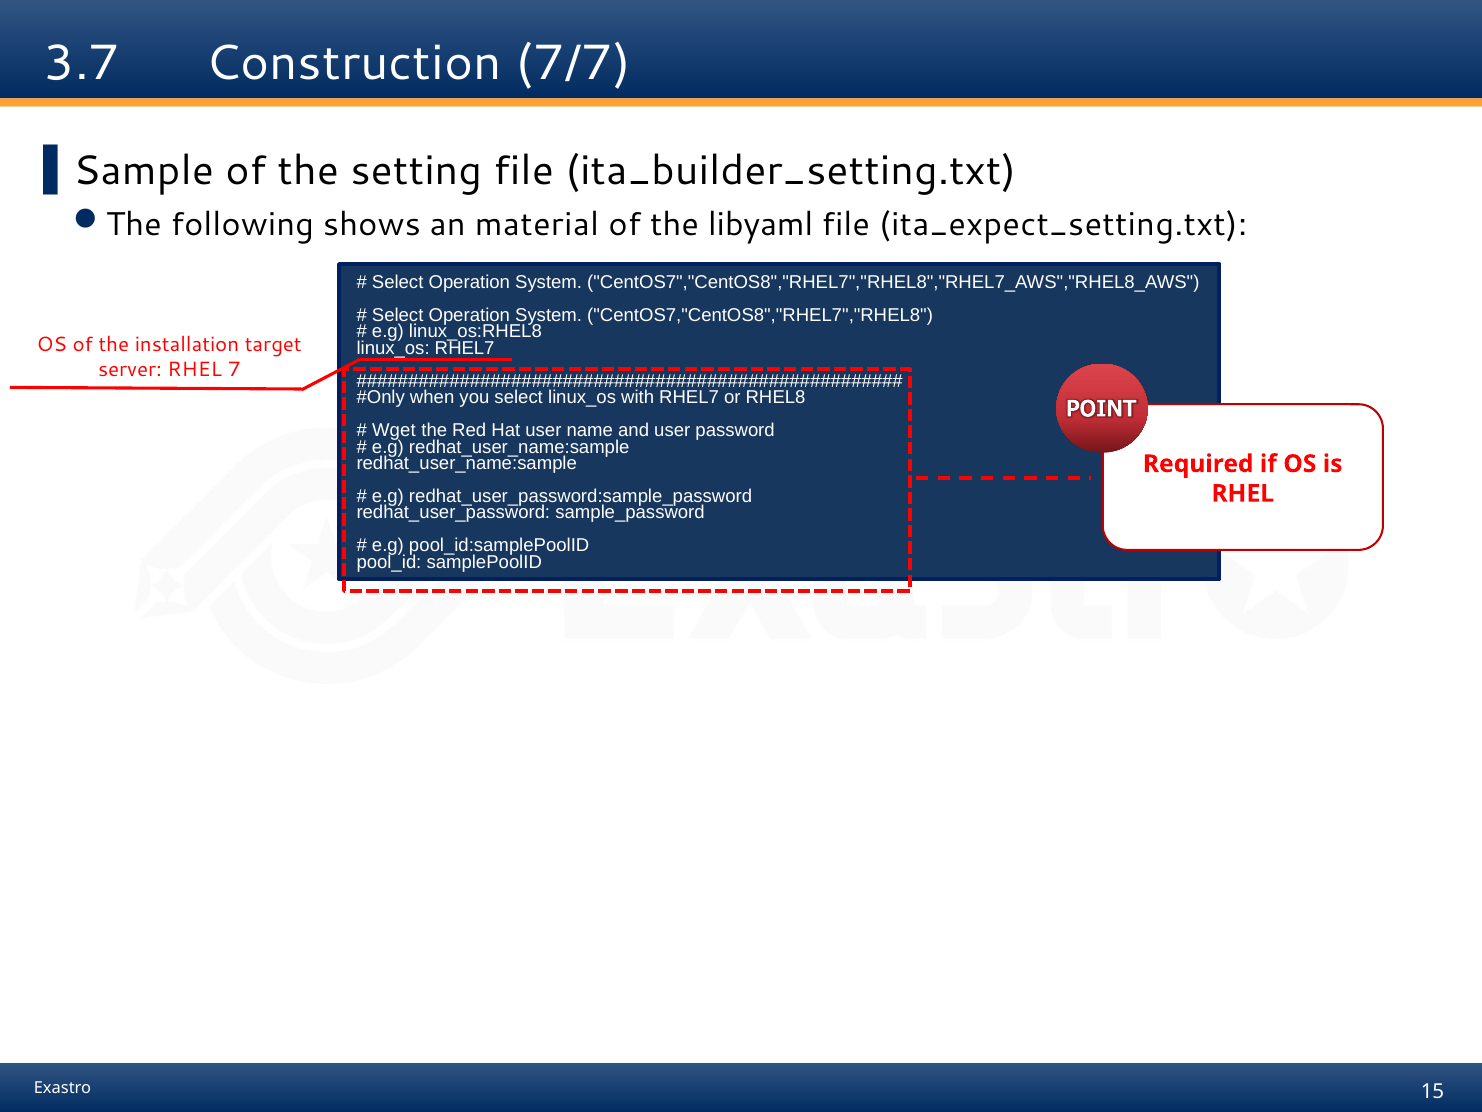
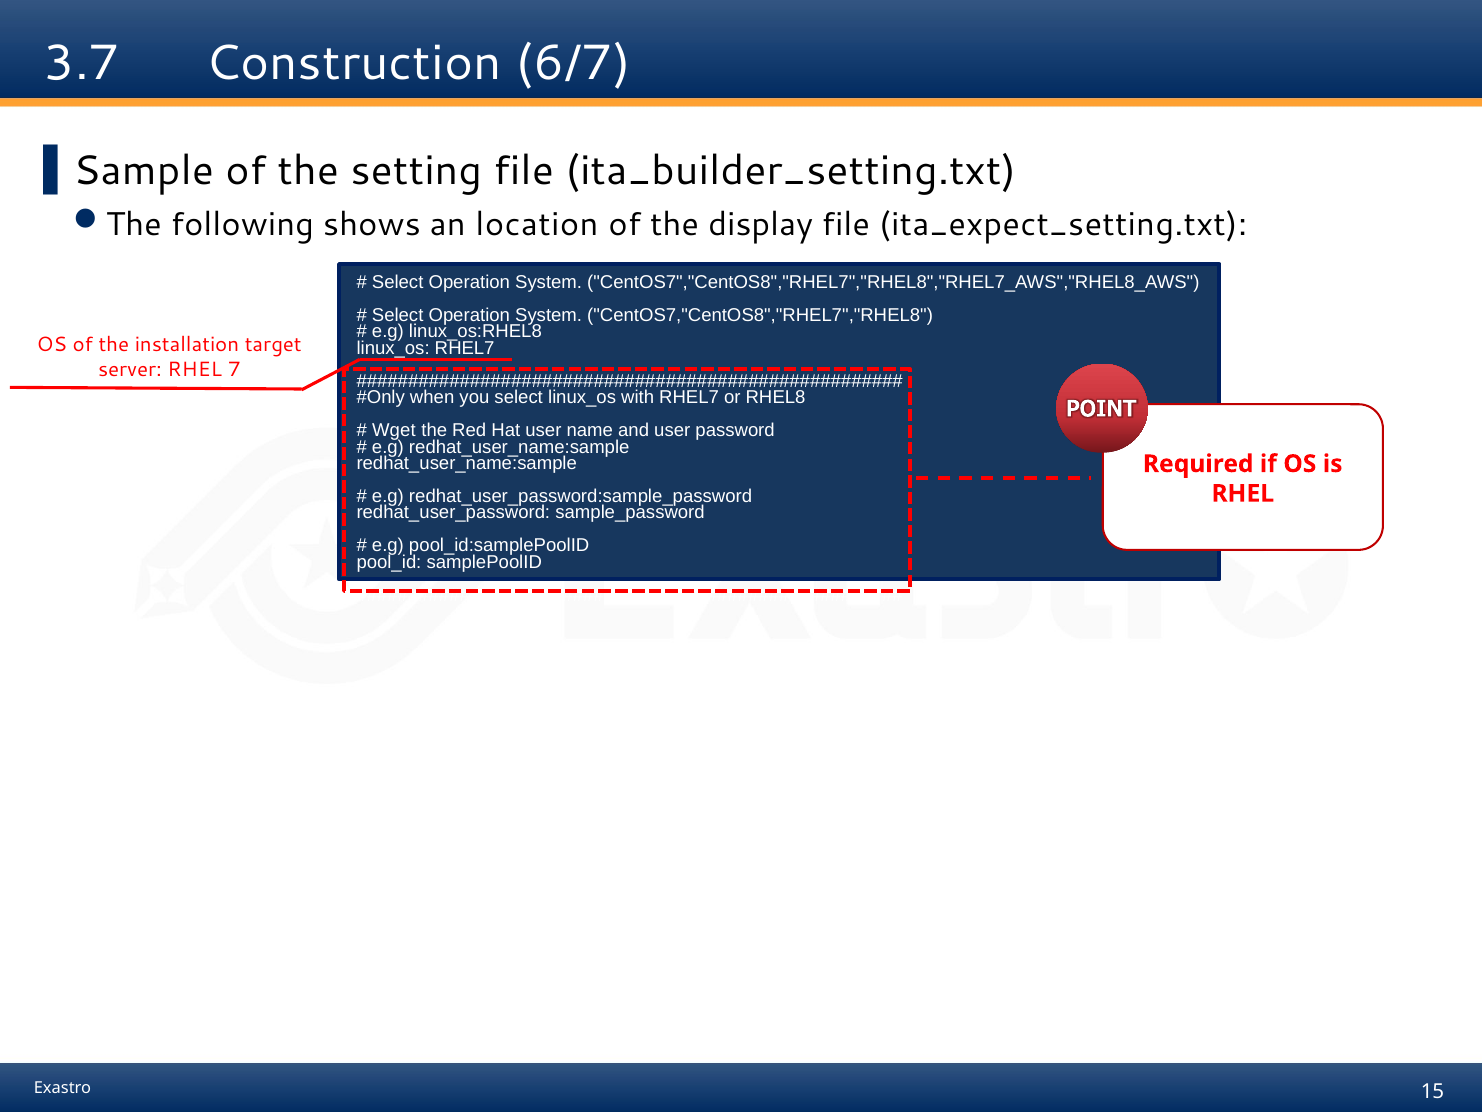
7/7: 7/7 -> 6/7 (573, 63)
material: material -> location (537, 225)
libyaml: libyaml -> display (761, 225)
